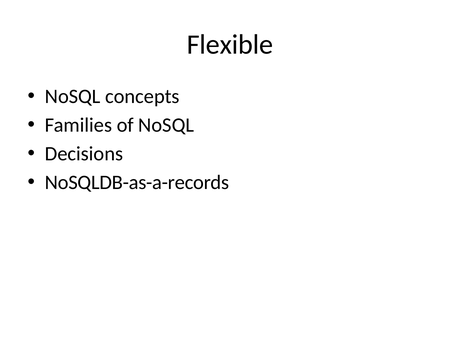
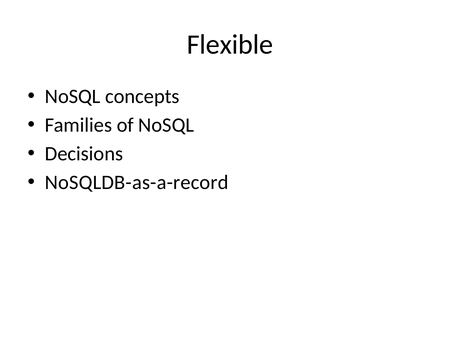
NoSQLDB-as-a-records: NoSQLDB-as-a-records -> NoSQLDB-as-a-record (137, 182)
